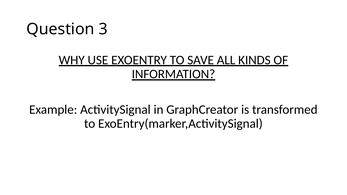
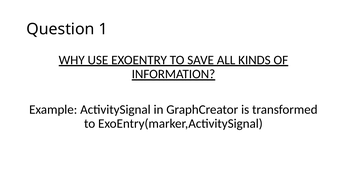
3: 3 -> 1 (103, 29)
